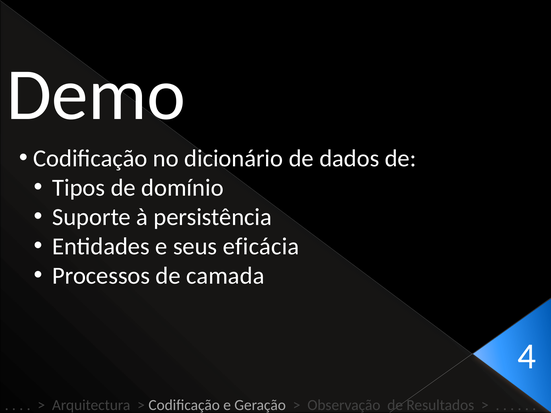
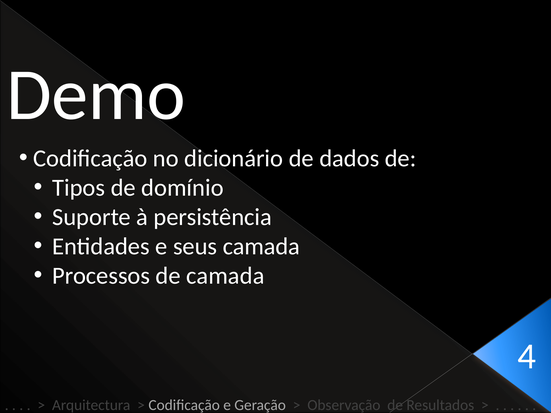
seus eficácia: eficácia -> camada (261, 247)
